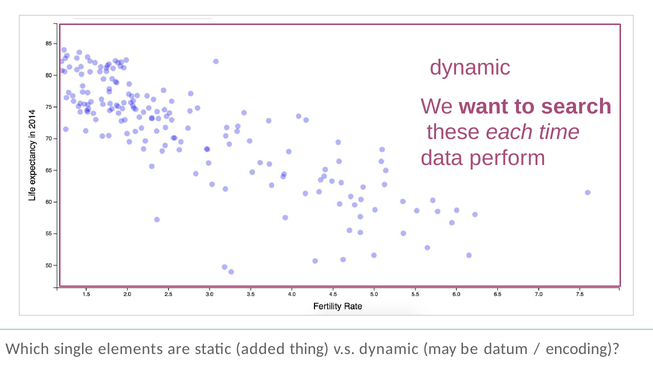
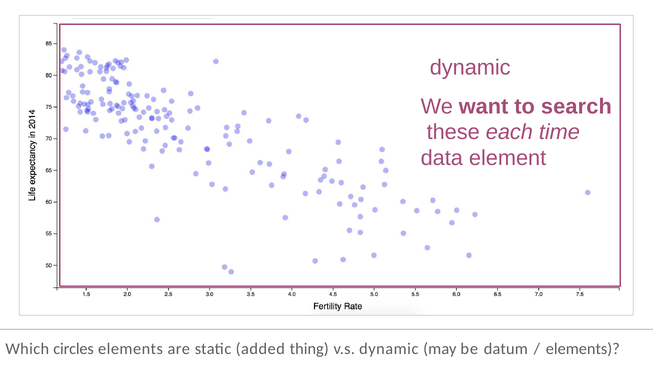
perform: perform -> element (508, 158)
single: single -> circles (74, 349)
encoding: encoding -> elements (583, 349)
